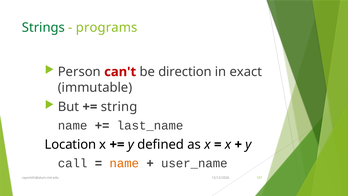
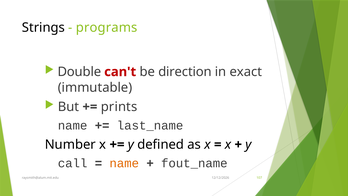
Strings colour: green -> black (43, 27)
Person: Person -> Double (79, 72)
string: string -> prints (119, 107)
Location: Location -> Number (70, 144)
user_name: user_name -> fout_name (194, 163)
